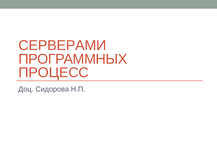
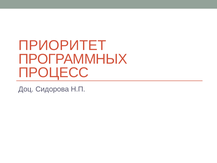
СЕРВЕРАМИ: СЕРВЕРАМИ -> ПРИОРИТЕТ (62, 45)
